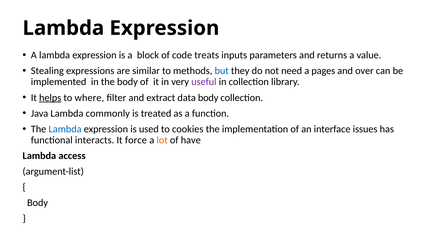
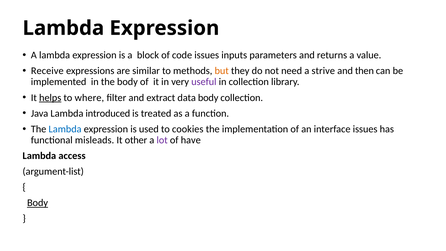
code treats: treats -> issues (207, 55)
Stealing: Stealing -> Receive (47, 71)
but colour: blue -> orange (222, 71)
pages: pages -> strive (323, 71)
over: over -> then (364, 71)
commonly: commonly -> introduced (108, 113)
interacts: interacts -> misleads (95, 140)
force: force -> other (136, 140)
lot colour: orange -> purple (162, 140)
Body underline: none -> present (38, 203)
